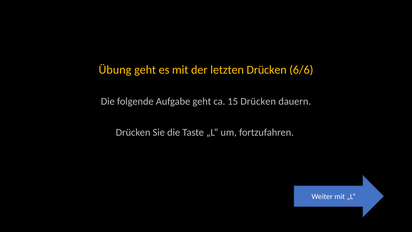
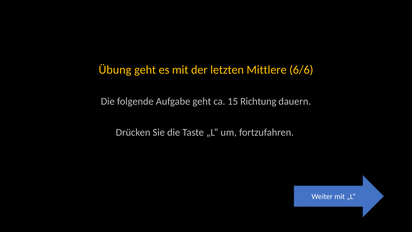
letzten Drücken: Drücken -> Mittlere (267, 70)
15 Drücken: Drücken -> Richtung (258, 101)
